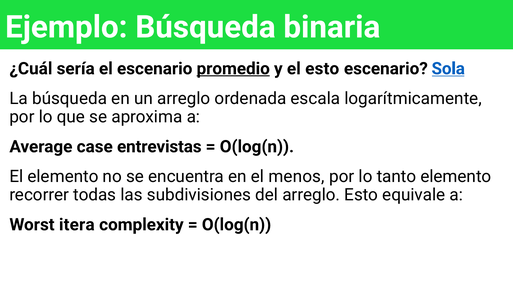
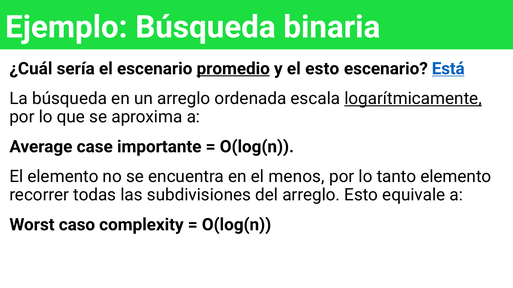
Sola: Sola -> Está (448, 69)
logarítmicamente underline: none -> present (413, 99)
entrevistas: entrevistas -> importante (159, 147)
itera: itera -> caso (77, 225)
